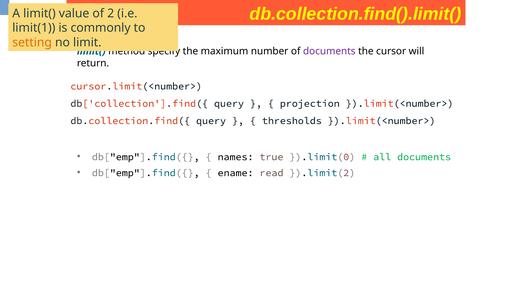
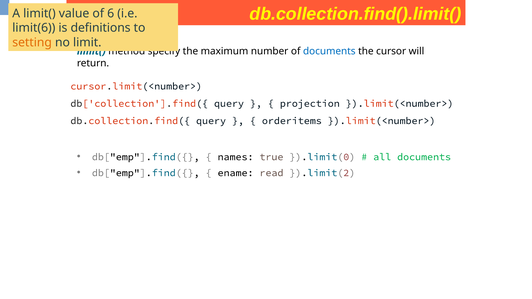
2: 2 -> 6 (111, 13)
limit(1: limit(1 -> limit(6 (34, 28)
commonly: commonly -> definitions (101, 28)
documents colour: purple -> blue (329, 51)
thresholds: thresholds -> orderitems (292, 121)
